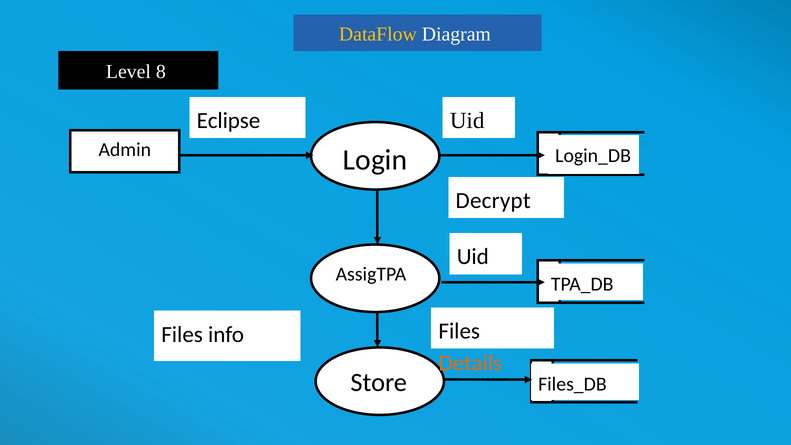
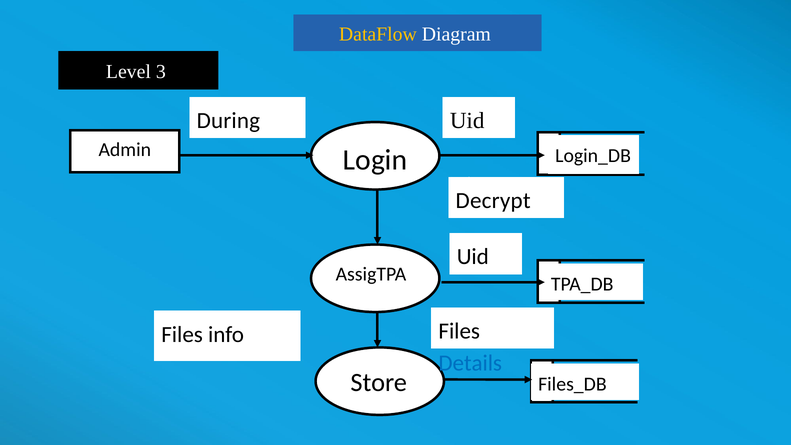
8: 8 -> 3 (161, 72)
Eclipse: Eclipse -> During (228, 121)
Details colour: orange -> blue (470, 363)
